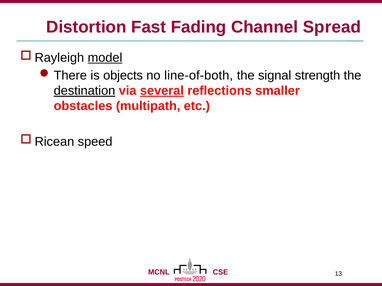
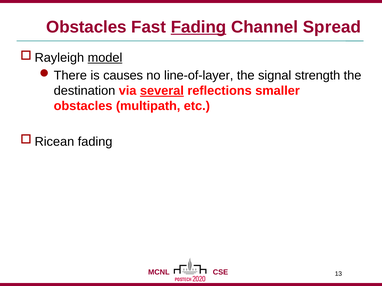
Distortion: Distortion -> Obstacles (86, 27)
Fading underline: none -> present (199, 27)
objects: objects -> causes (123, 76)
line-of-both: line-of-both -> line-of-layer (199, 76)
destination underline: present -> none (85, 91)
speed: speed -> fading (95, 142)
